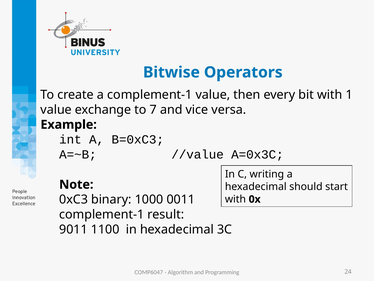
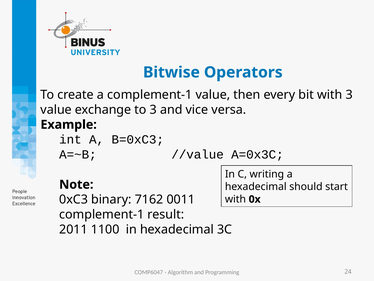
with 1: 1 -> 3 (349, 94)
to 7: 7 -> 3 (153, 109)
1000: 1000 -> 7162 (149, 199)
9011: 9011 -> 2011 (73, 229)
